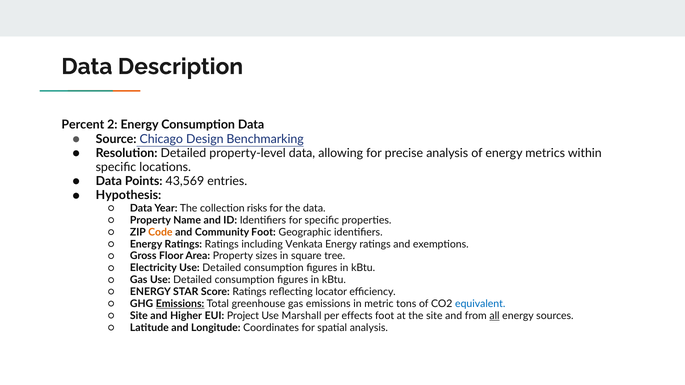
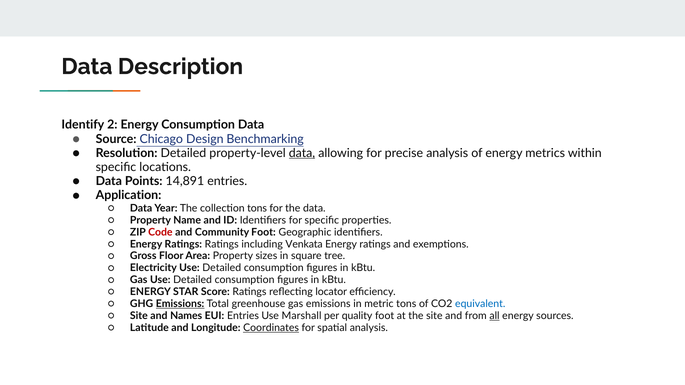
Percent: Percent -> Identify (83, 125)
data underline: none -> present (302, 153)
43,569: 43,569 -> 14,891 (185, 181)
Hypothesis: Hypothesis -> Application (129, 195)
collection risks: risks -> tons (257, 208)
Code colour: orange -> red (160, 232)
Higher: Higher -> Names (186, 316)
EUI Project: Project -> Entries (243, 316)
effects: effects -> quality (357, 316)
Coordinates underline: none -> present (271, 328)
